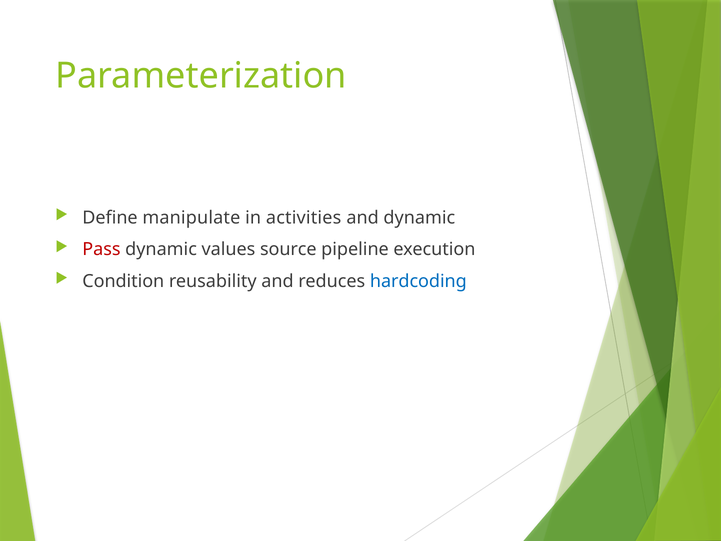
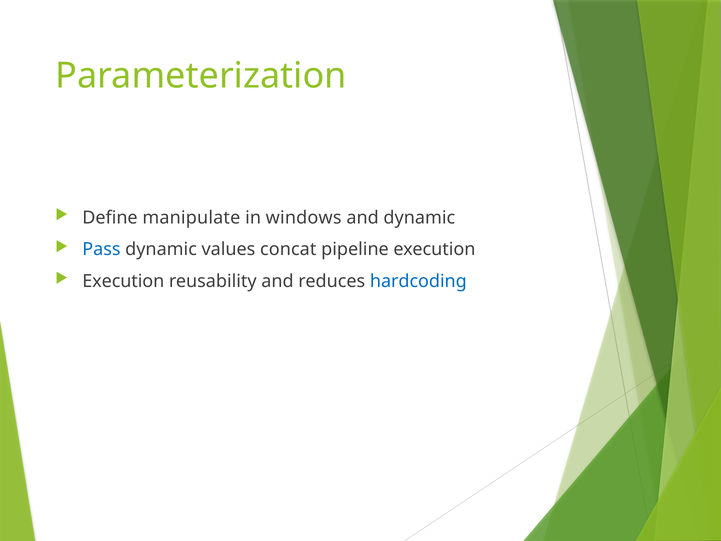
activities: activities -> windows (304, 218)
Pass colour: red -> blue (101, 249)
source: source -> concat (288, 249)
Condition: Condition -> Execution (123, 281)
